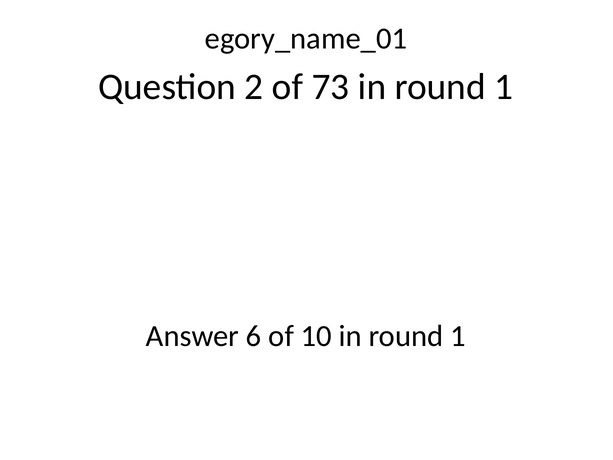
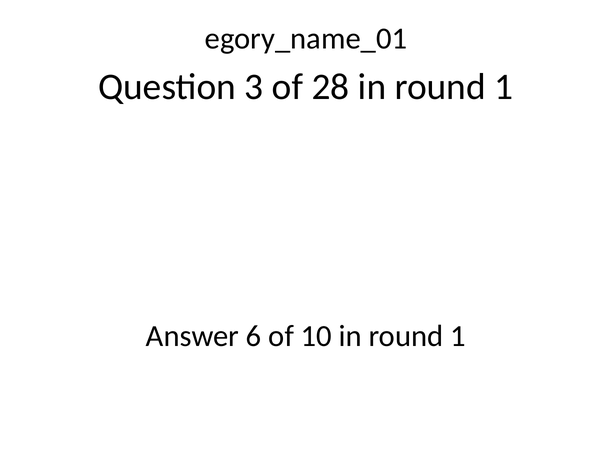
2: 2 -> 3 (254, 87)
73: 73 -> 28 (330, 87)
